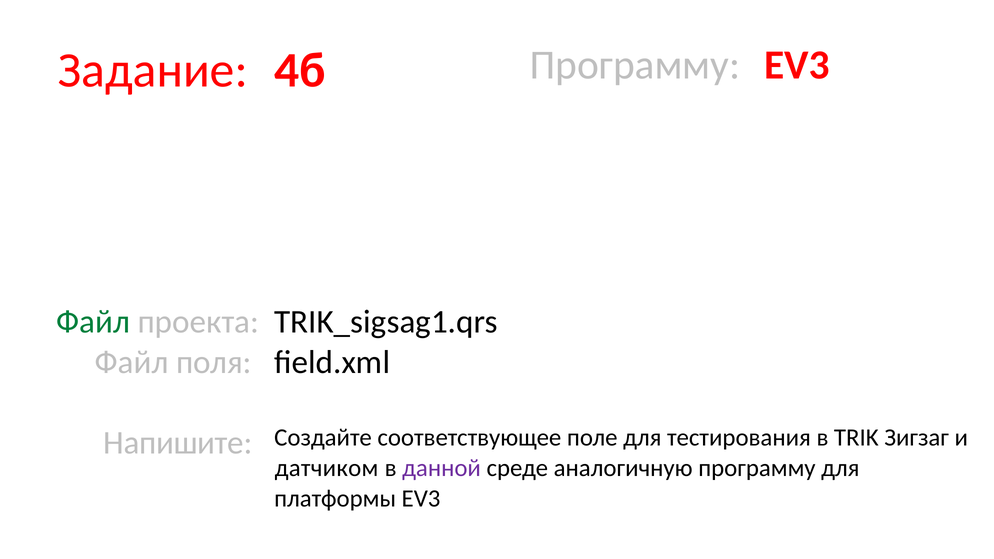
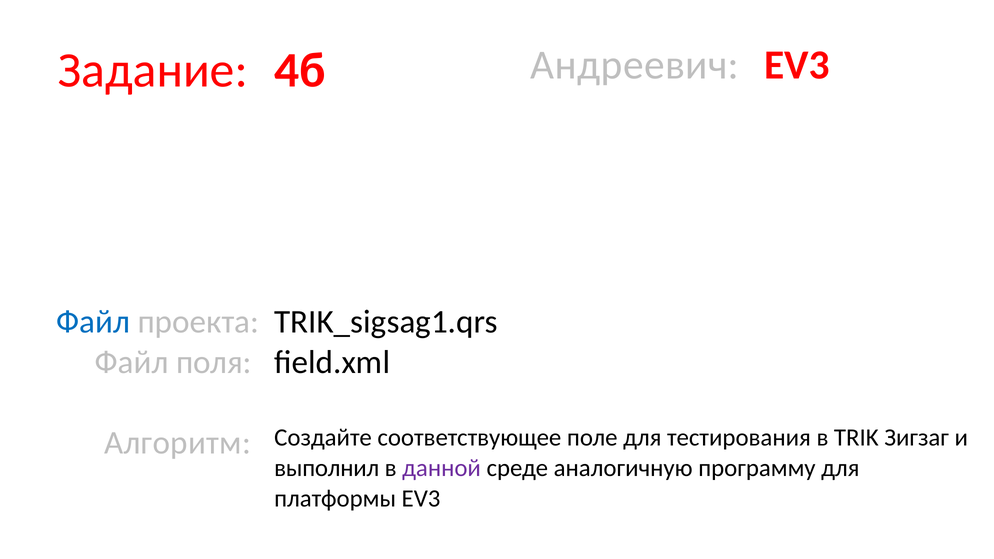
4б Программу: Программу -> Андреевич (635, 65)
Файл colour: green -> blue (93, 322)
Напишите: Напишите -> Алгоритм (178, 443)
датчиком: датчиком -> выполнил (327, 468)
